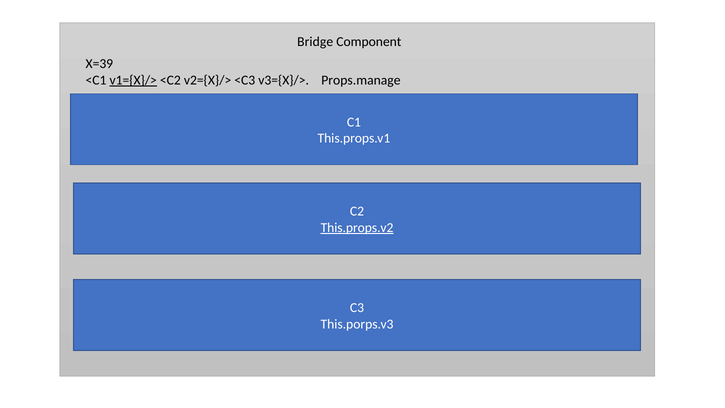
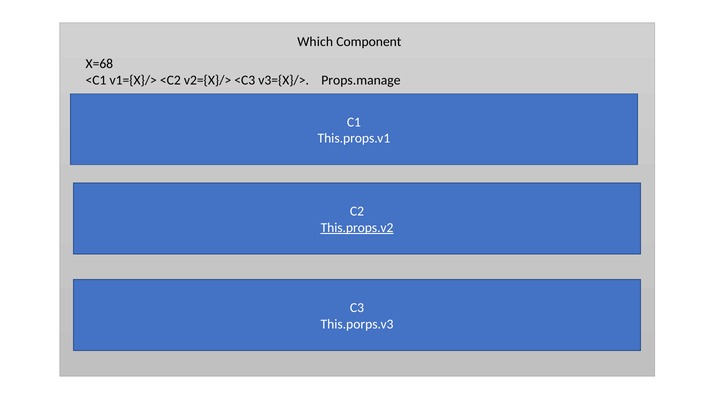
Bridge: Bridge -> Which (315, 42)
X=39: X=39 -> X=68 (99, 64)
v1={X}/> underline: present -> none (133, 80)
